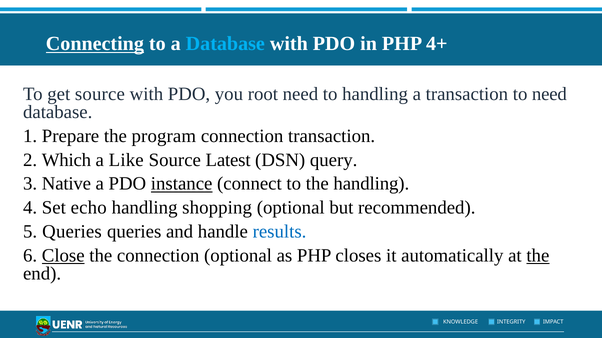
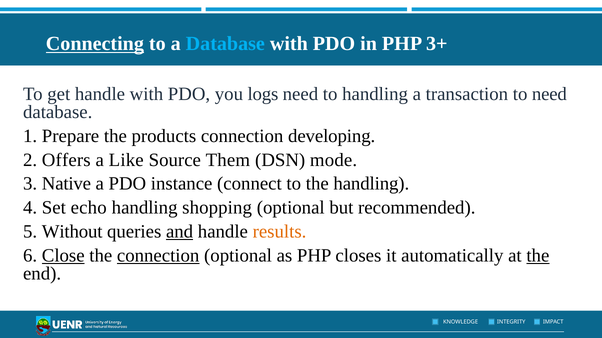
4+: 4+ -> 3+ (437, 44)
get source: source -> handle (100, 94)
root: root -> logs (263, 94)
program: program -> products (164, 136)
connection transaction: transaction -> developing (332, 136)
Which: Which -> Offers (66, 160)
Latest: Latest -> Them (228, 160)
query: query -> mode (334, 160)
instance underline: present -> none (182, 184)
5 Queries: Queries -> Without (72, 232)
and underline: none -> present (180, 232)
results colour: blue -> orange (280, 232)
connection underline: none -> present (158, 256)
